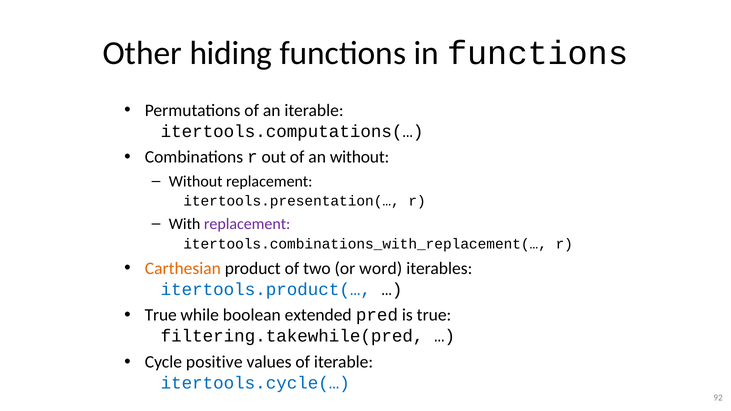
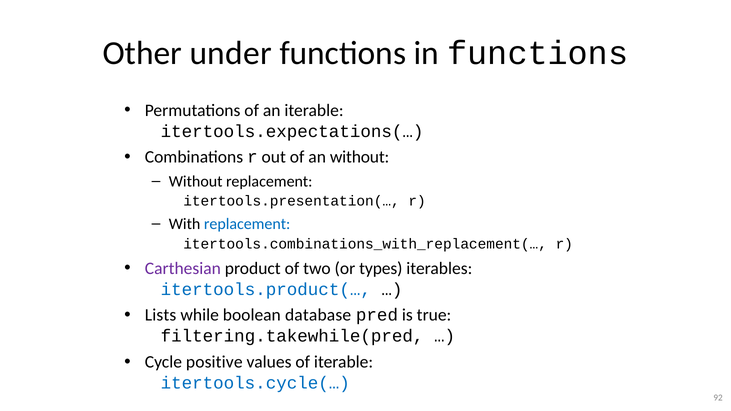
hiding: hiding -> under (231, 53)
itertools.computations(…: itertools.computations(… -> itertools.expectations(… (292, 131)
replacement colour: purple -> blue (247, 224)
Carthesian colour: orange -> purple (183, 268)
word: word -> types (381, 268)
True: True -> Lists (161, 315)
extended: extended -> database (318, 315)
